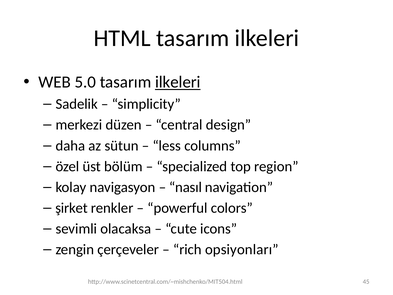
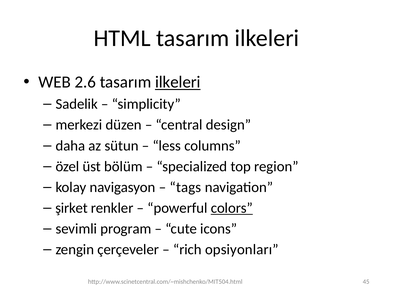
5.0: 5.0 -> 2.6 (85, 82)
nasıl: nasıl -> tags (185, 187)
colors underline: none -> present (232, 208)
olacaksa: olacaksa -> program (126, 229)
